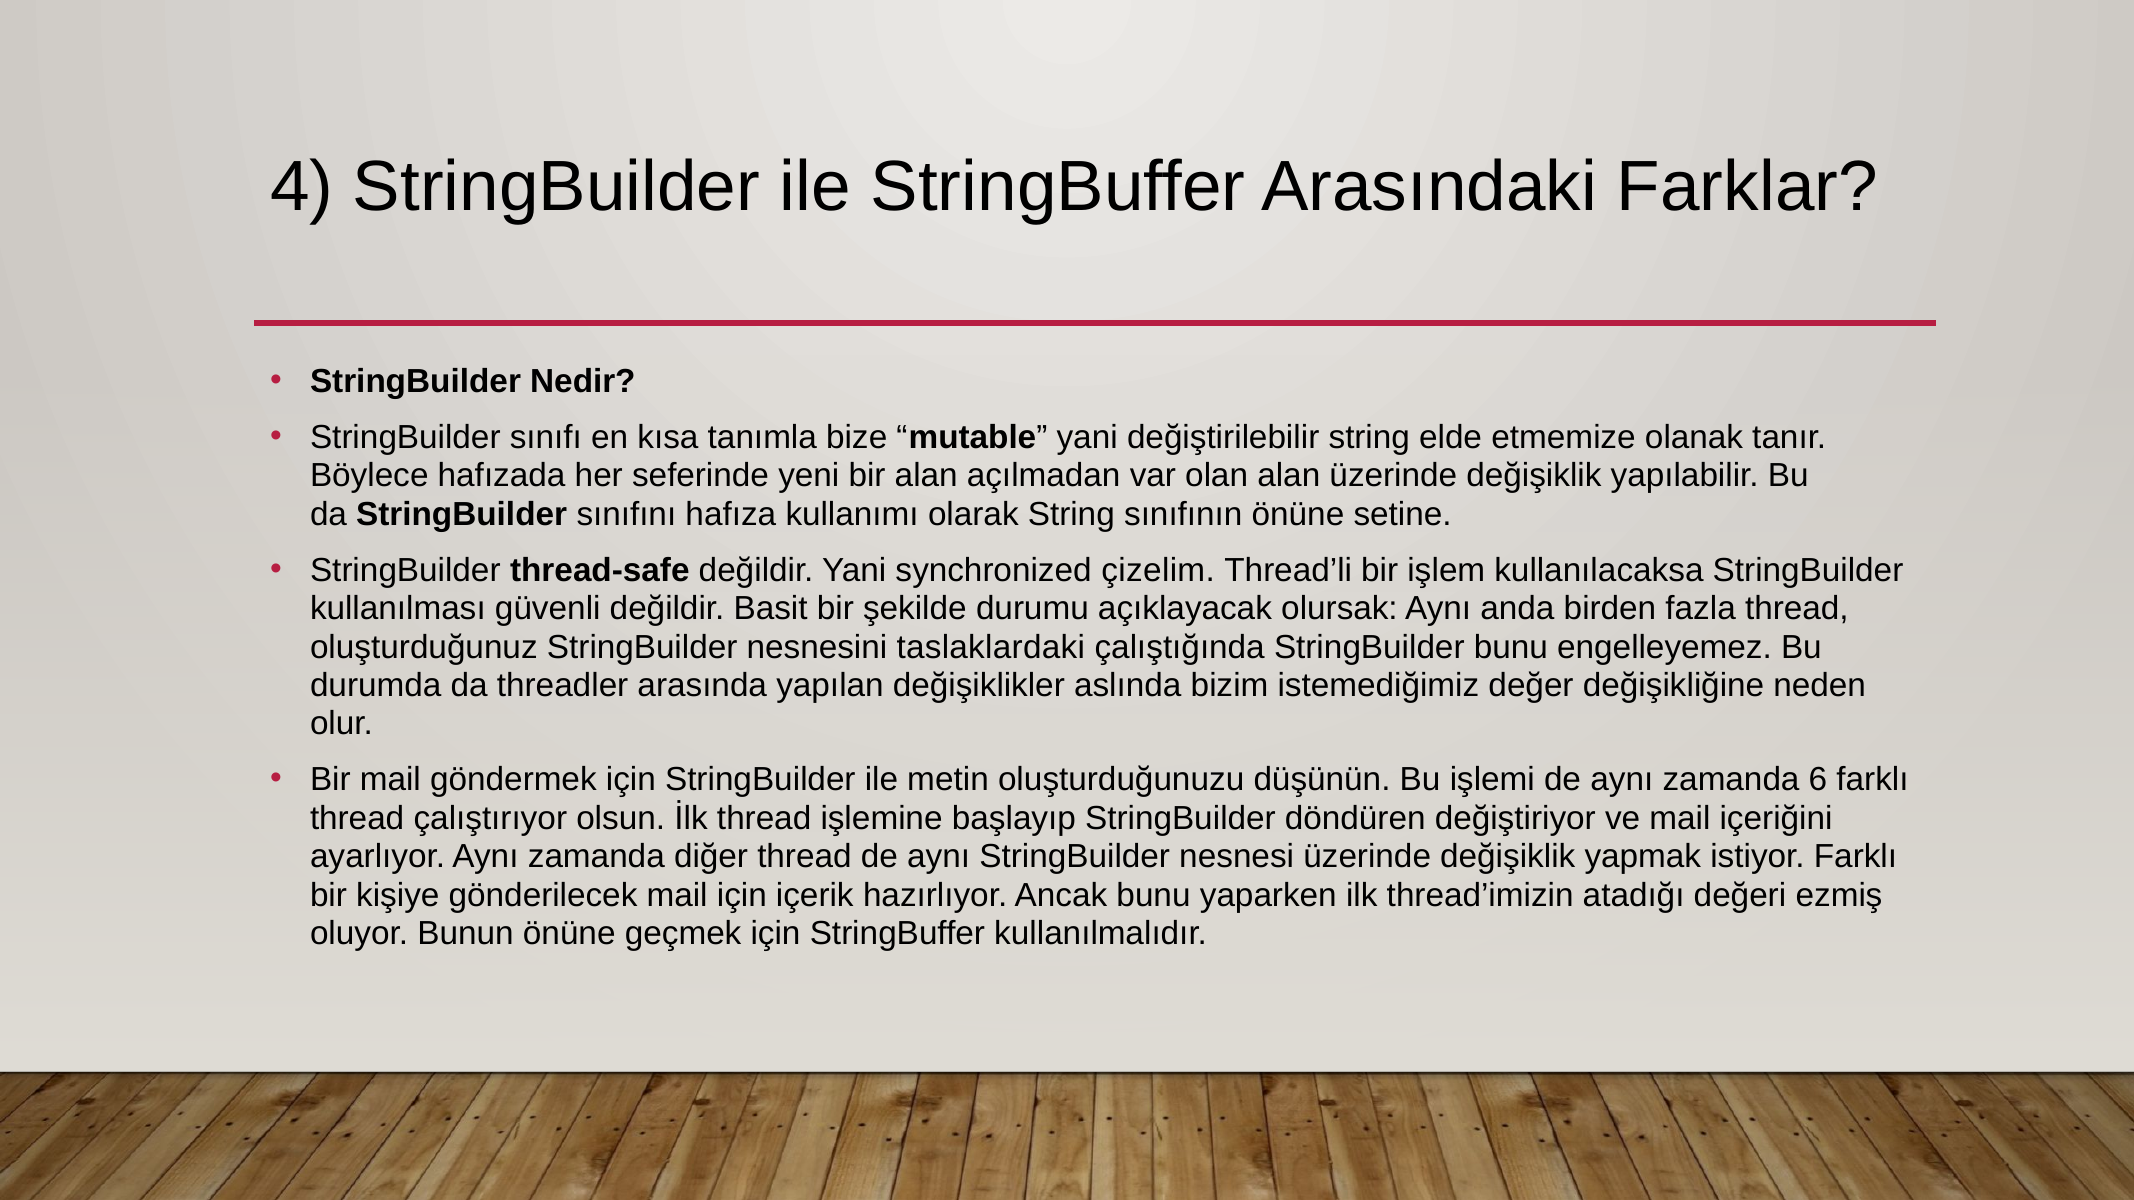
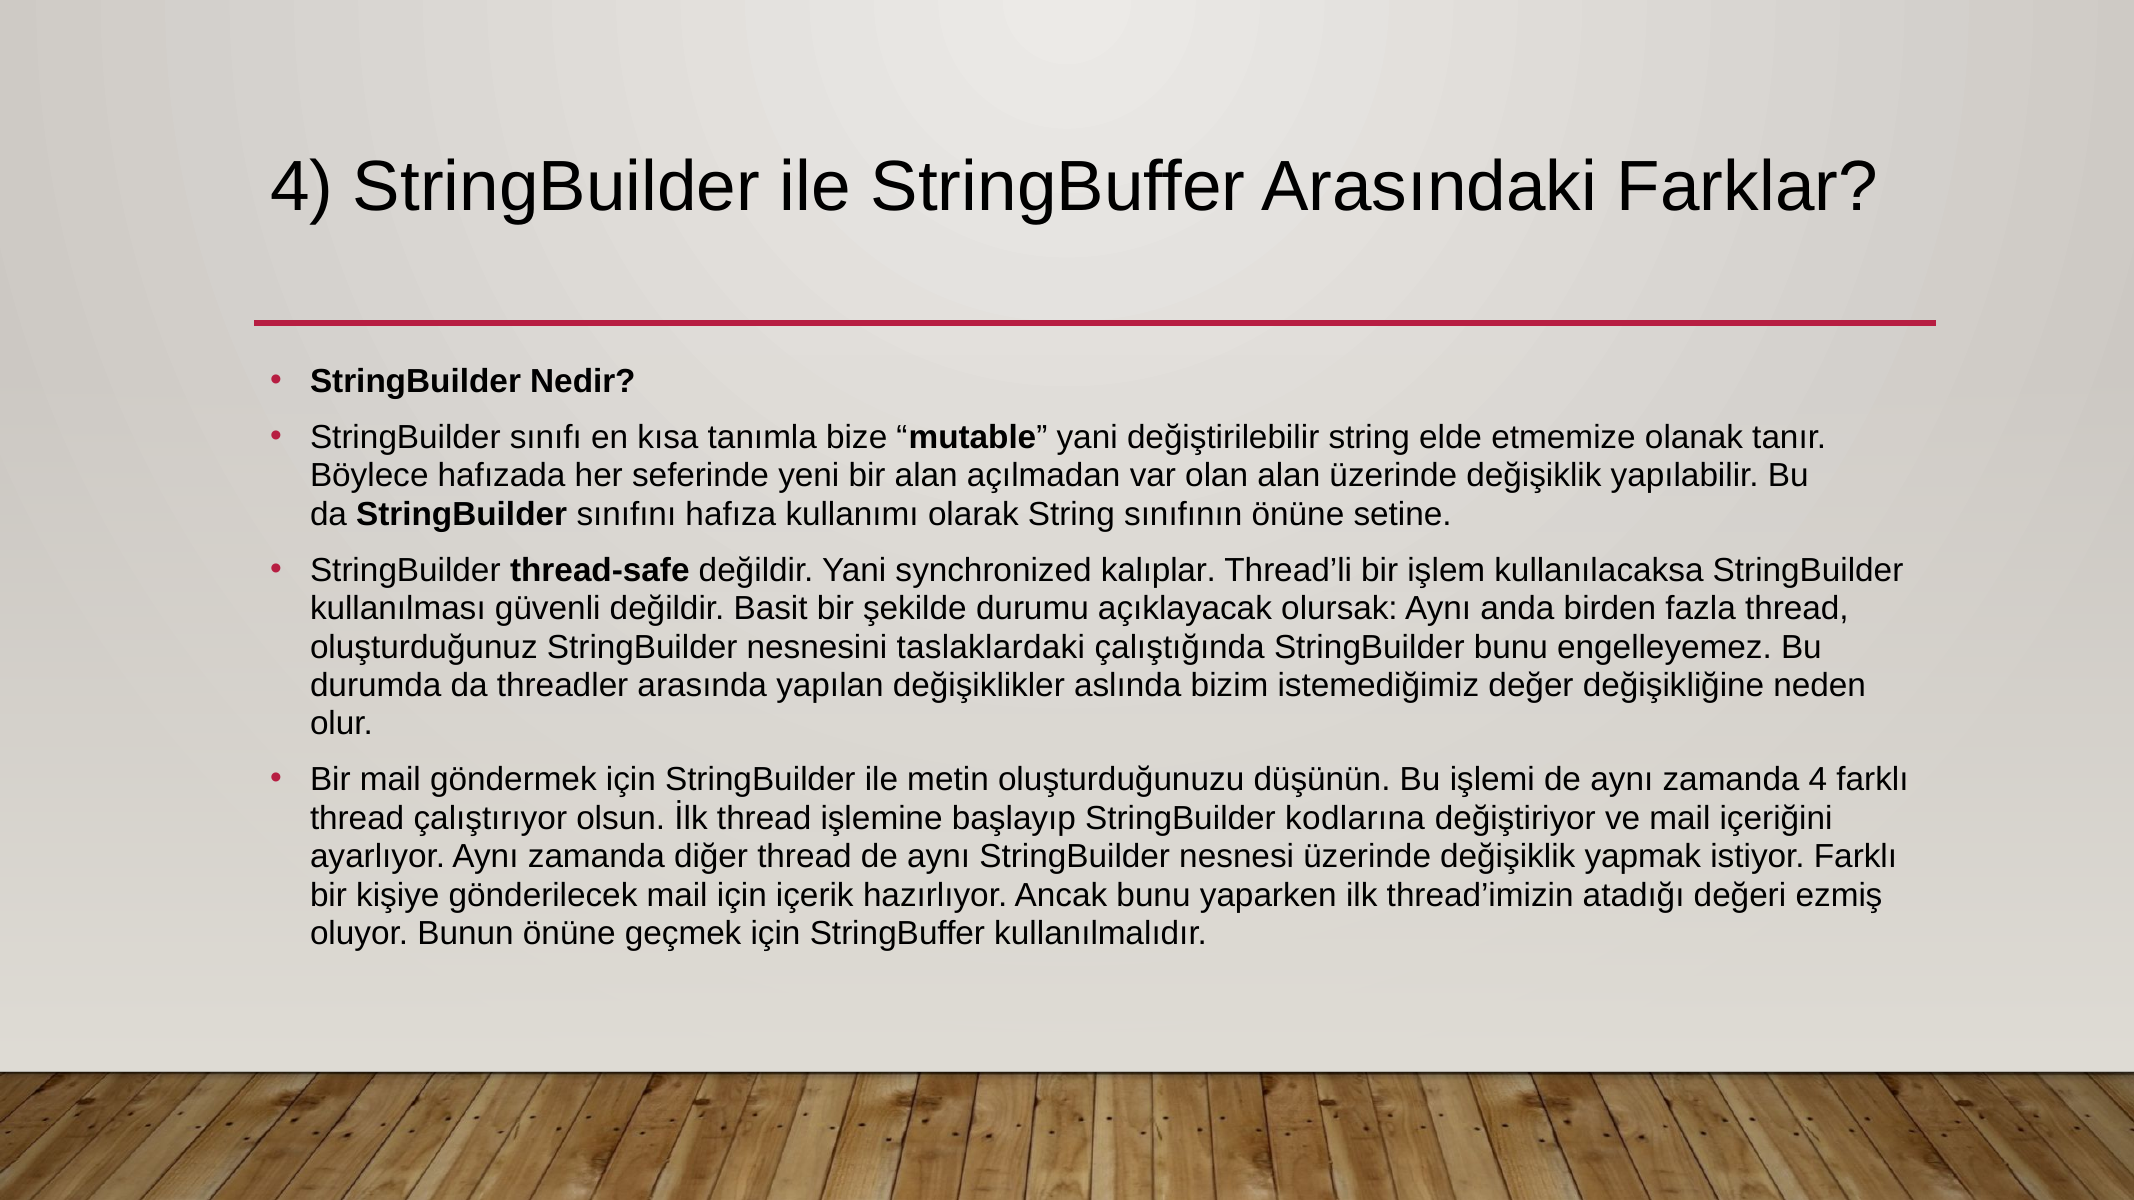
çizelim: çizelim -> kalıplar (1158, 571)
zamanda 6: 6 -> 4 (1818, 780)
döndüren: döndüren -> kodlarına (1355, 819)
